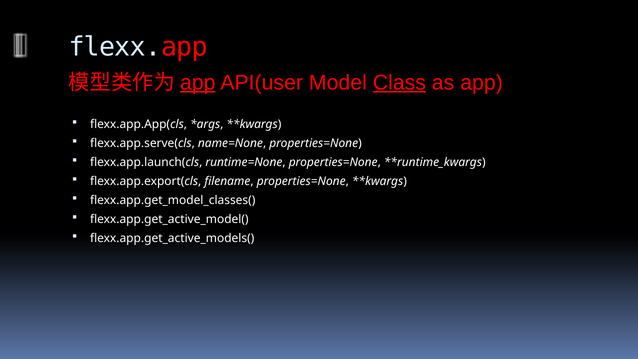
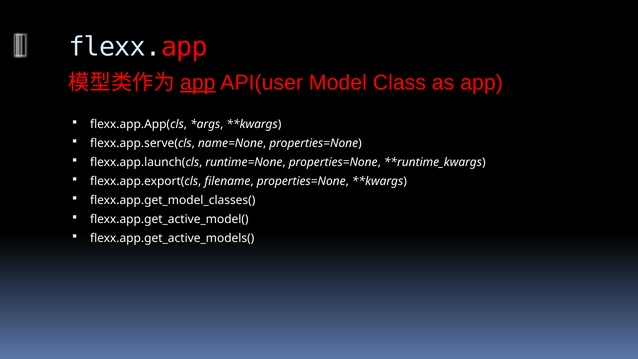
Class underline: present -> none (399, 83)
